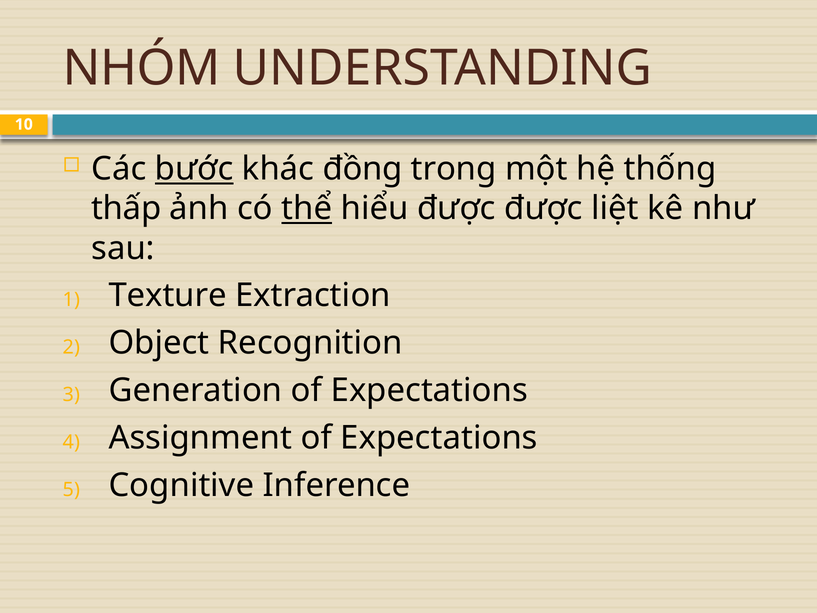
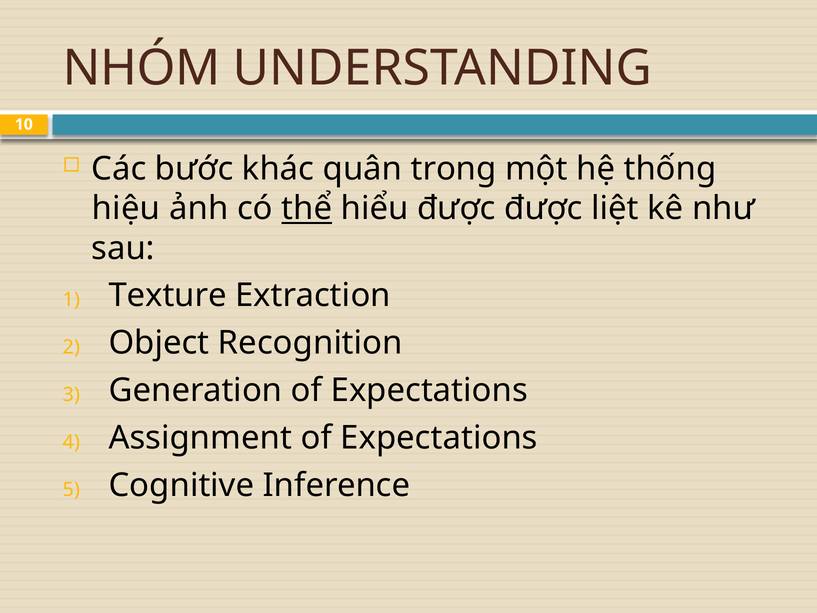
bước underline: present -> none (194, 169)
đồng: đồng -> quân (363, 169)
thấp: thấp -> hiệu (126, 209)
